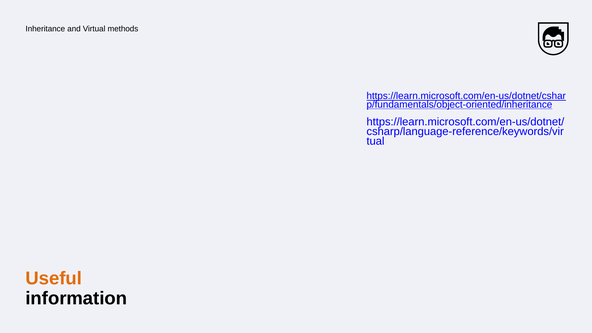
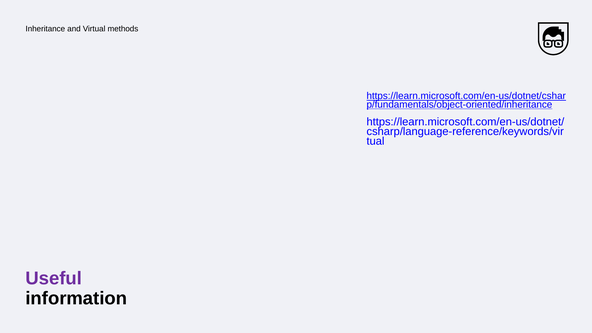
Useful colour: orange -> purple (54, 278)
